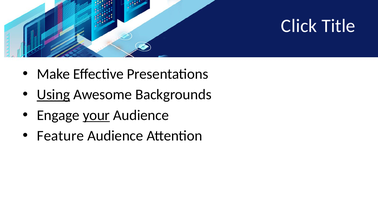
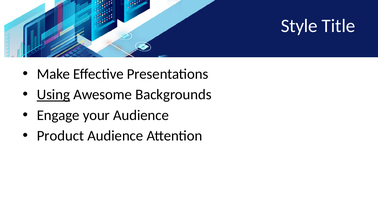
Click: Click -> Style (299, 26)
your underline: present -> none (96, 115)
Feature: Feature -> Product (60, 136)
